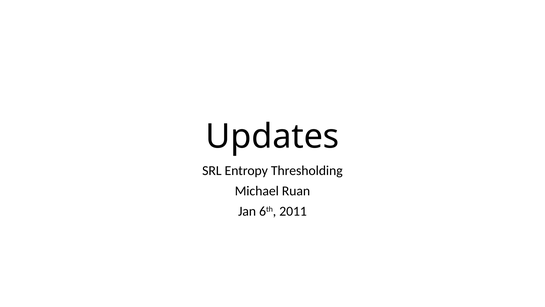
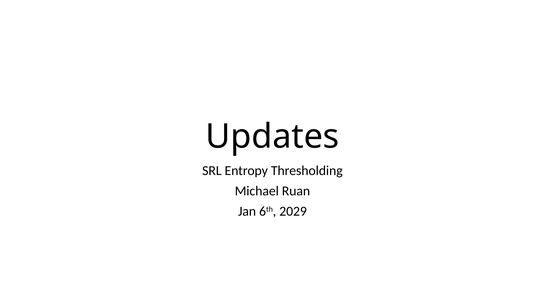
2011: 2011 -> 2029 (293, 211)
